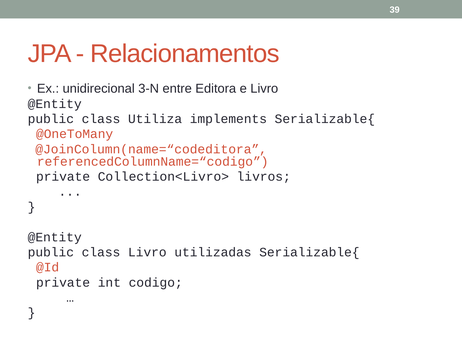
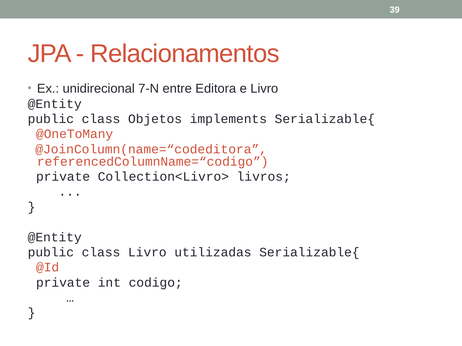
3-N: 3-N -> 7-N (149, 89)
Utiliza: Utiliza -> Objetos (155, 119)
